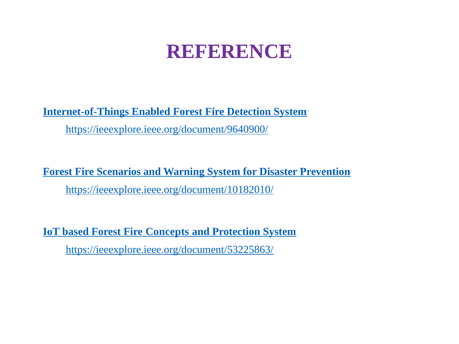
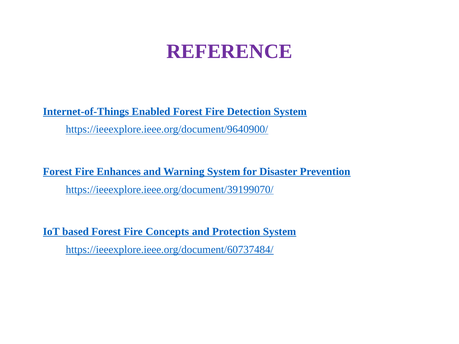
Scenarios: Scenarios -> Enhances (119, 172)
https://ieeexplore.ieee.org/document/10182010/: https://ieeexplore.ieee.org/document/10182010/ -> https://ieeexplore.ieee.org/document/39199070/ (170, 190)
https://ieeexplore.ieee.org/document/53225863/: https://ieeexplore.ieee.org/document/53225863/ -> https://ieeexplore.ieee.org/document/60737484/ (170, 250)
